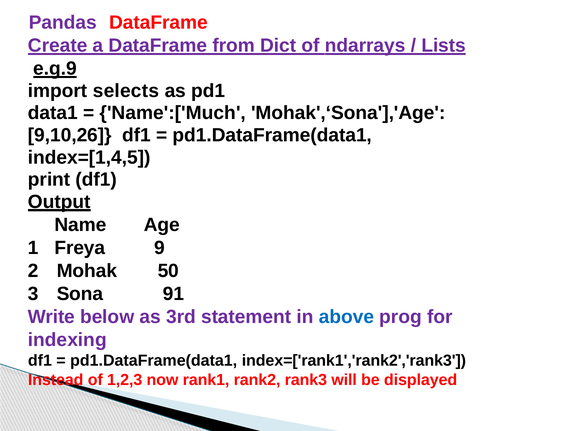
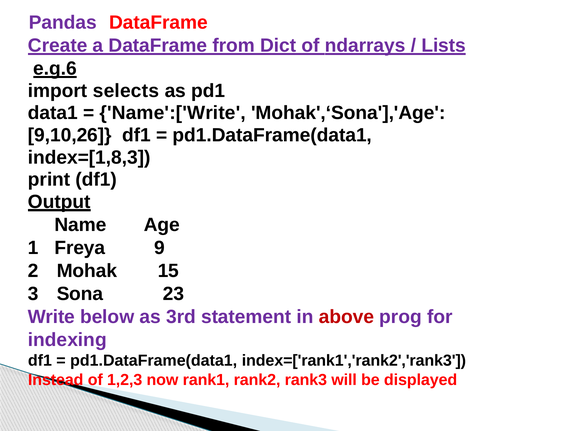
e.g.9: e.g.9 -> e.g.6 (55, 69)
Name':['Much: Name':['Much -> Name':['Write (173, 113)
index=[1,4,5: index=[1,4,5 -> index=[1,8,3 (89, 157)
50: 50 -> 15 (168, 271)
91: 91 -> 23 (173, 294)
above colour: blue -> red (346, 317)
